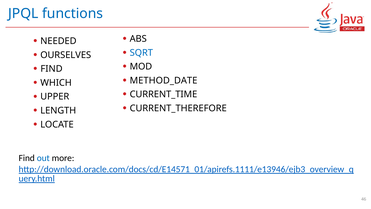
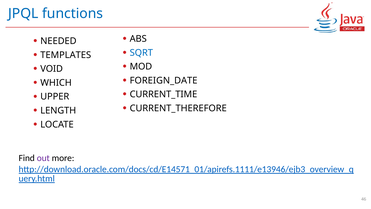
OURSELVES: OURSELVES -> TEMPLATES (66, 55)
FIND: FIND -> VOID (52, 69)
METHOD_DATE: METHOD_DATE -> FOREIGN_DATE (164, 80)
out colour: blue -> purple (43, 158)
